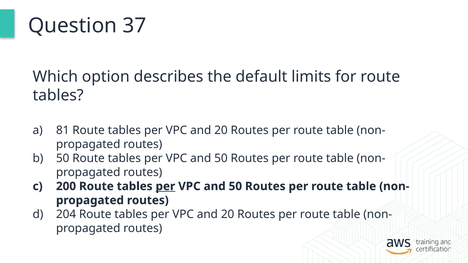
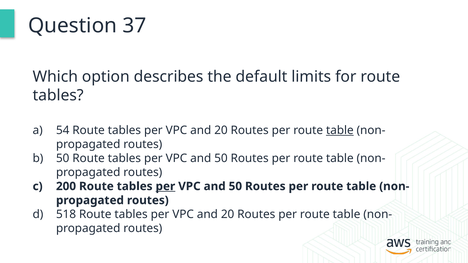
81: 81 -> 54 (63, 130)
table underline: none -> present (340, 130)
204: 204 -> 518 (66, 215)
